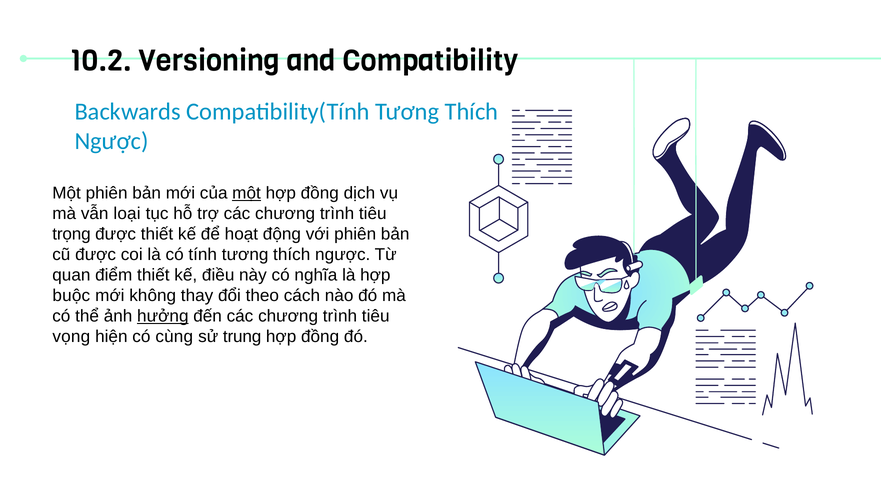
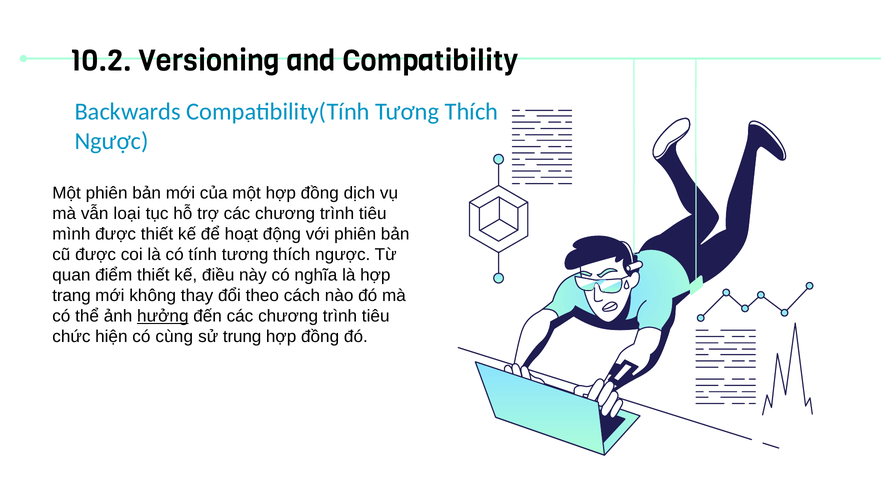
một underline: present -> none (247, 193)
trọng: trọng -> mình (71, 234)
buộc: buộc -> trang (71, 296)
vọng: vọng -> chức (71, 337)
